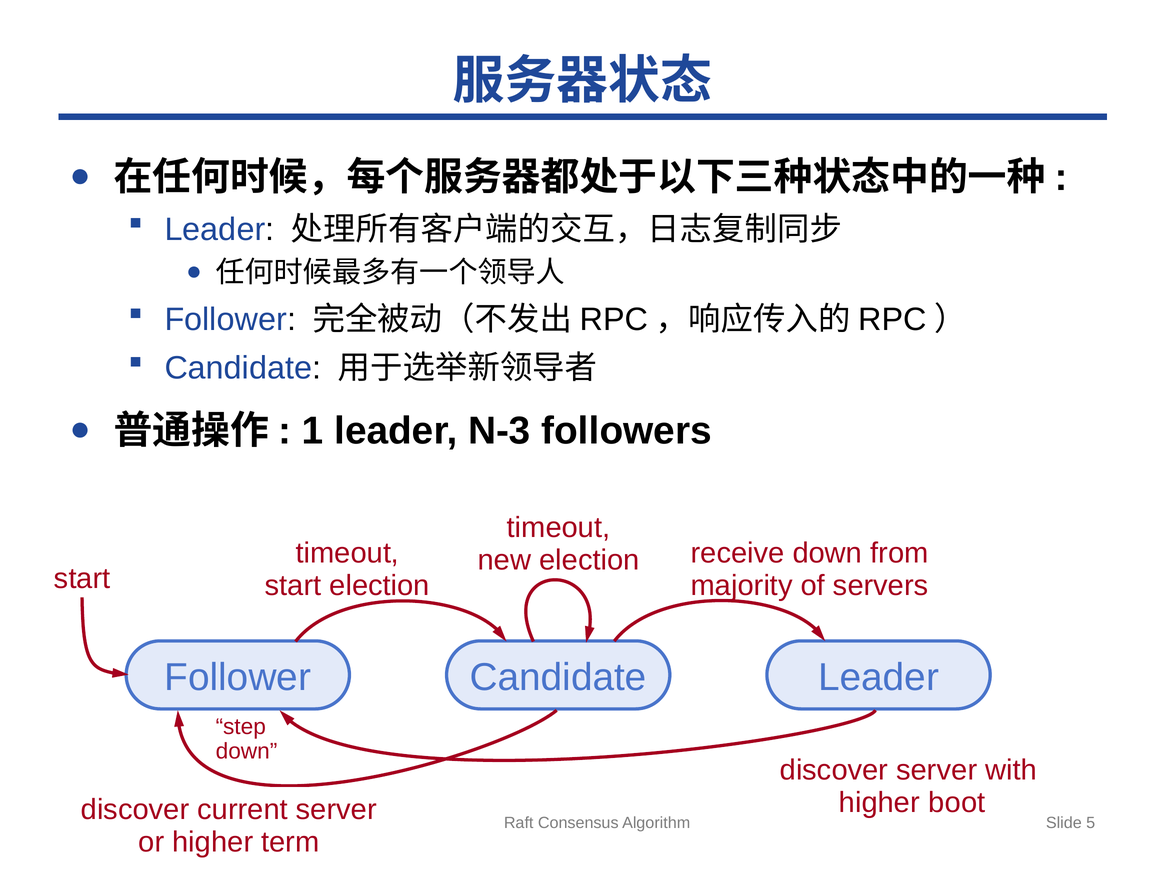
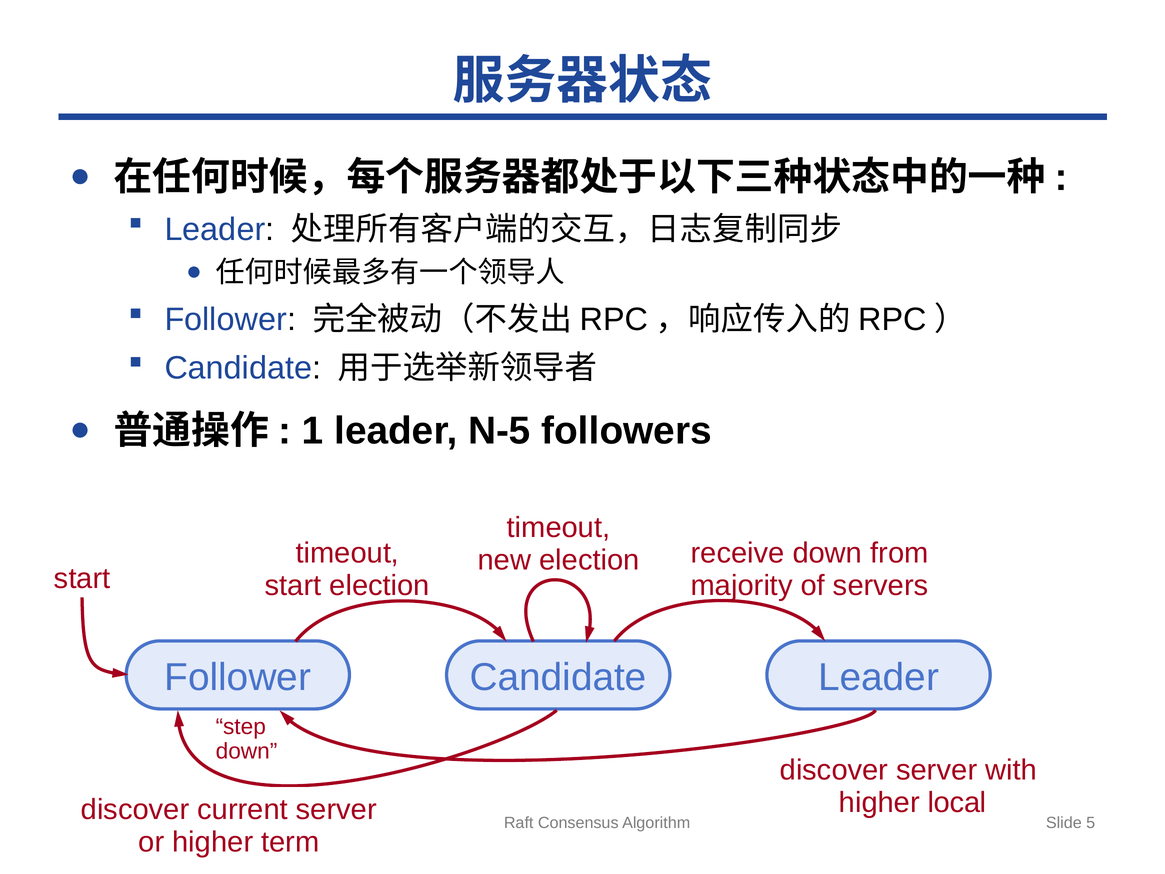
N-3: N-3 -> N-5 (499, 431)
boot: boot -> local (957, 803)
